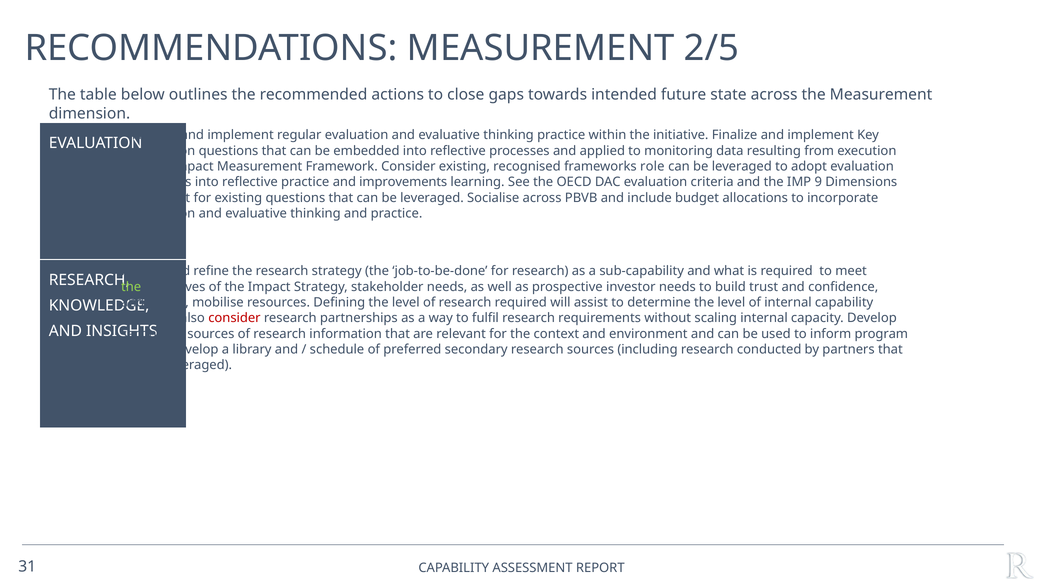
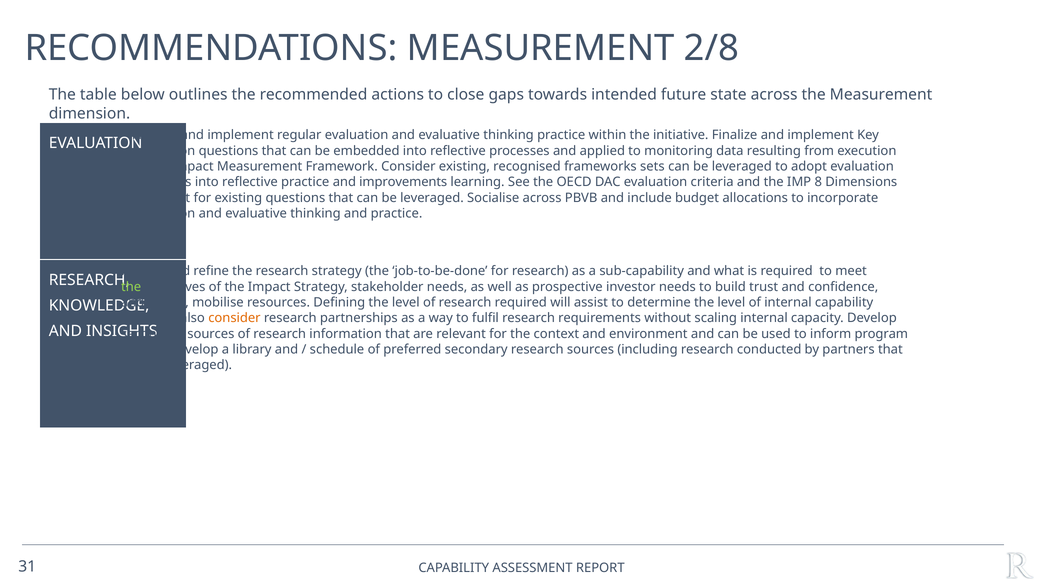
2/5: 2/5 -> 2/8 (712, 48)
role: role -> sets (652, 167)
9: 9 -> 8 (818, 182)
consider colour: red -> orange (234, 318)
